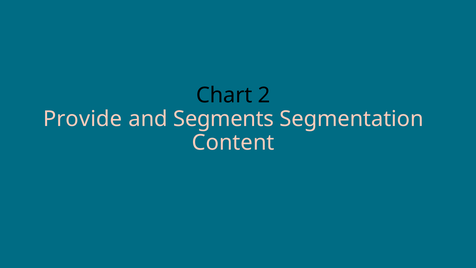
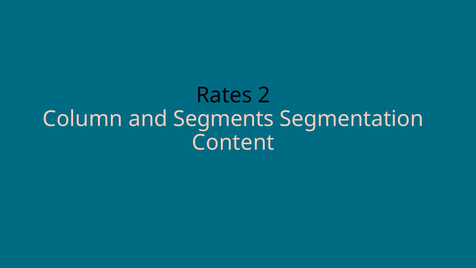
Chart: Chart -> Rates (224, 95)
Provide: Provide -> Column (83, 119)
